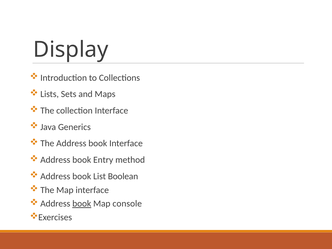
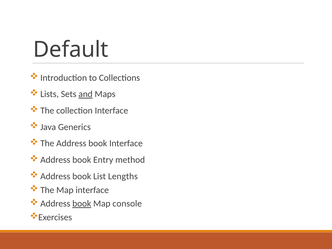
Display: Display -> Default (71, 50)
and underline: none -> present (86, 94)
Boolean: Boolean -> Lengths (123, 176)
